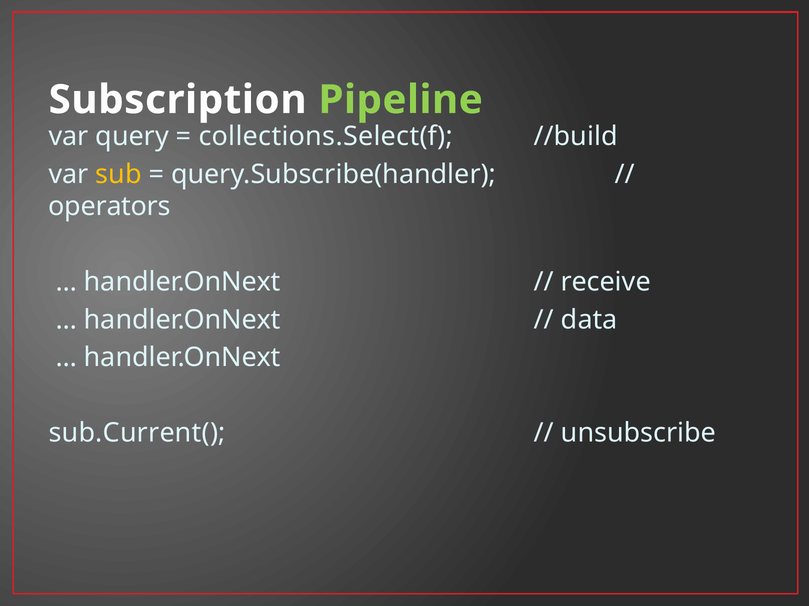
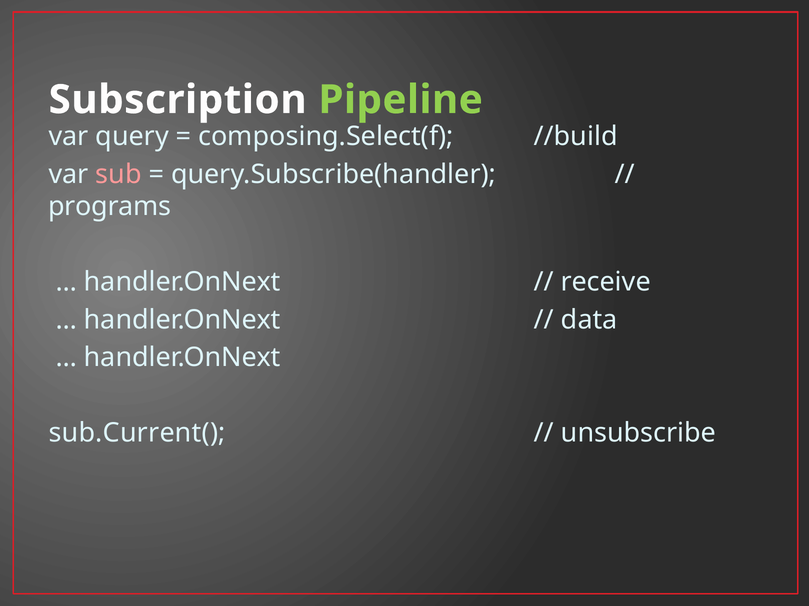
collections.Select(f: collections.Select(f -> composing.Select(f (326, 137)
sub colour: yellow -> pink (119, 174)
operators: operators -> programs (110, 207)
